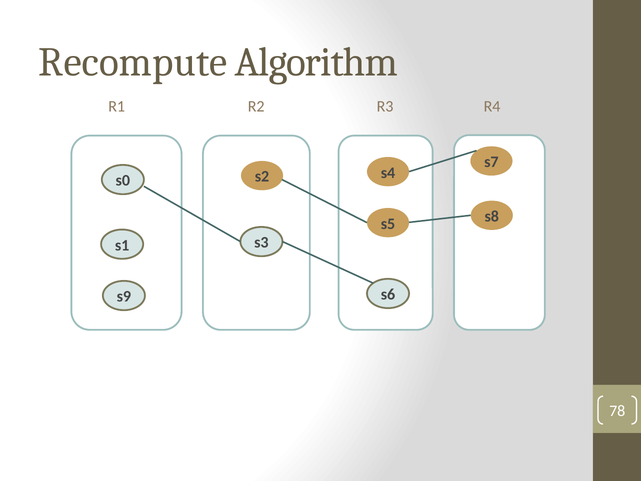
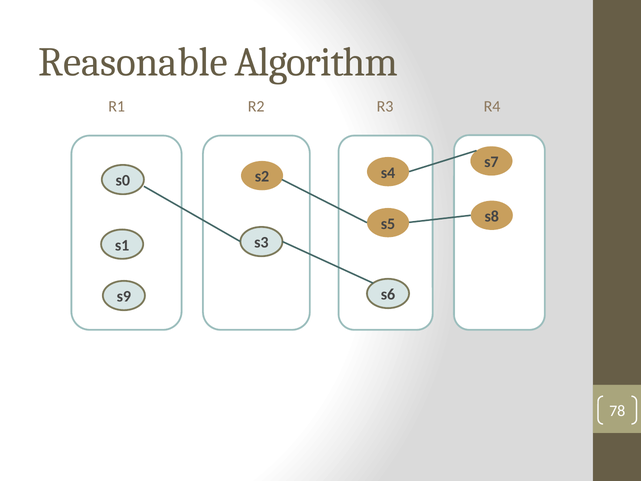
Recompute: Recompute -> Reasonable (133, 62)
